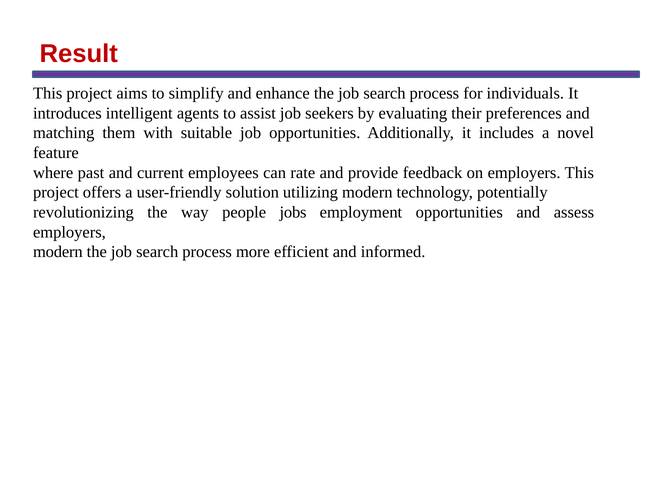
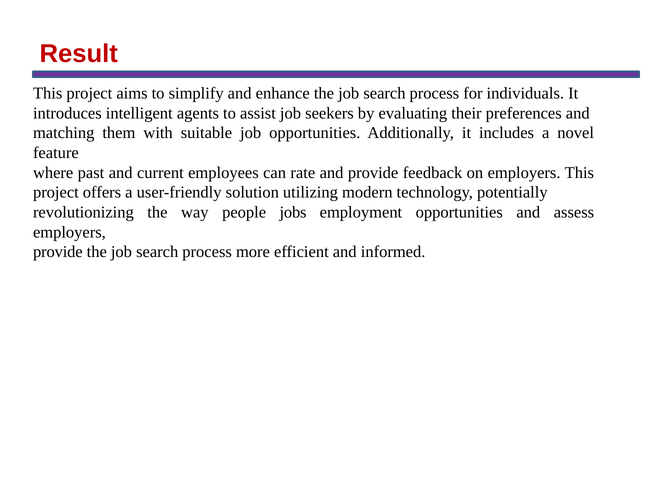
modern: modern -> provide (58, 252)
